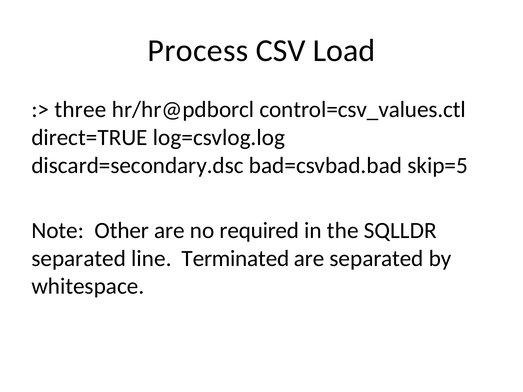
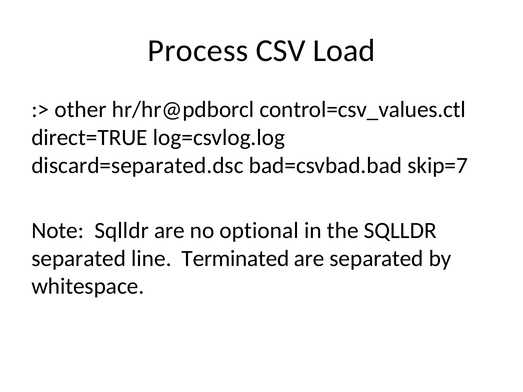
three: three -> other (81, 110)
discard=secondary.dsc: discard=secondary.dsc -> discard=separated.dsc (137, 166)
skip=5: skip=5 -> skip=7 (438, 166)
Note Other: Other -> Sqlldr (122, 231)
required: required -> optional (259, 231)
